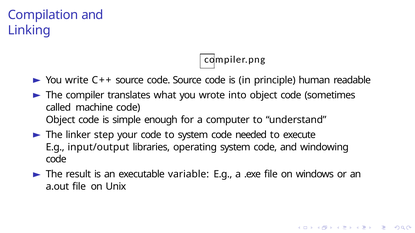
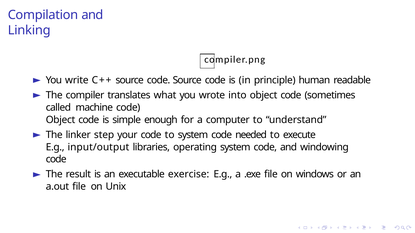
variable: variable -> exercise (189, 175)
